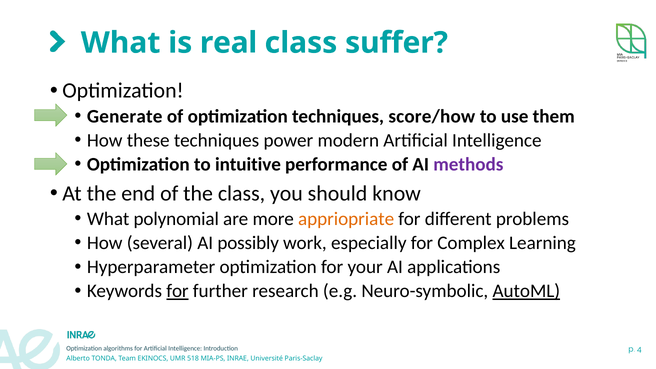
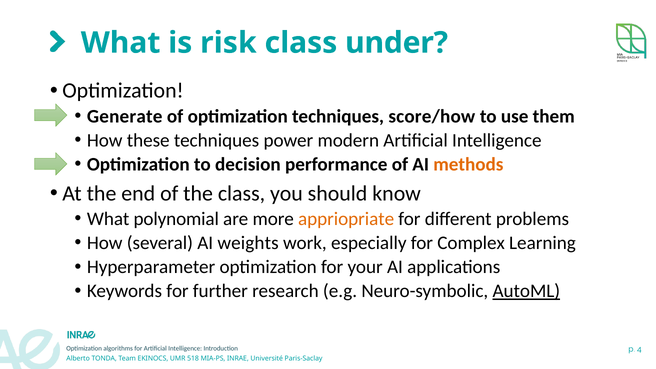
real: real -> risk (228, 43)
suffer: suffer -> under (397, 43)
intuitive: intuitive -> decision (248, 164)
methods colour: purple -> orange (468, 164)
possibly: possibly -> weights (248, 243)
for underline: present -> none (177, 291)
